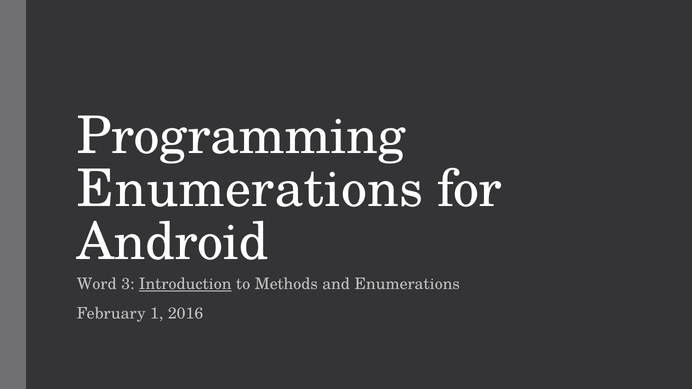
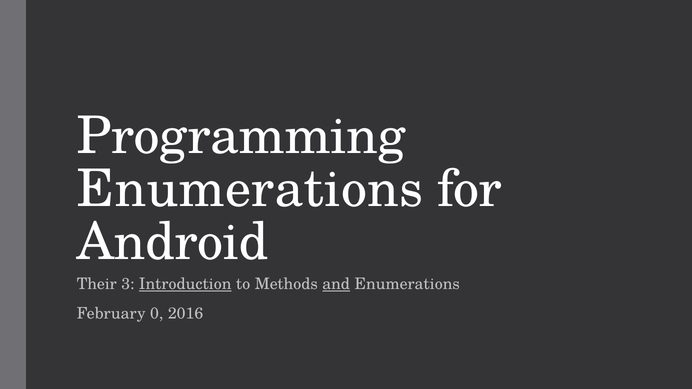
Word: Word -> Their (97, 284)
and underline: none -> present (336, 284)
1: 1 -> 0 (157, 314)
